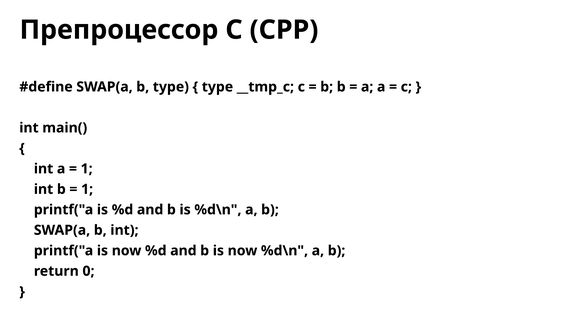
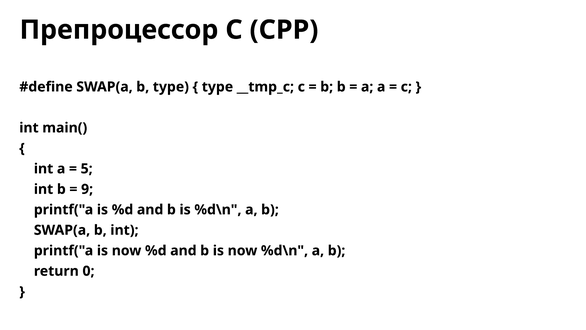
1: 1 -> 5 (87, 169)
1: 1 -> 9 (87, 189)
